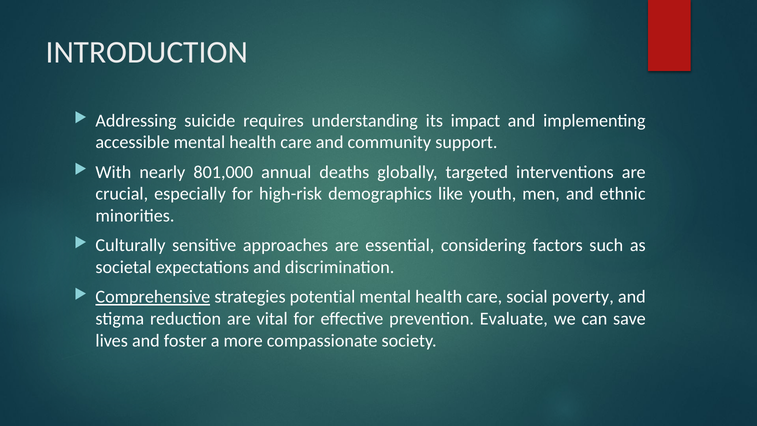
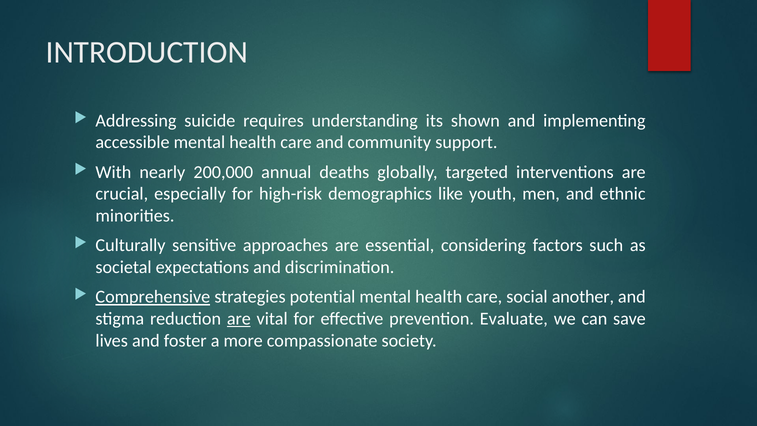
impact: impact -> shown (475, 120)
801,000: 801,000 -> 200,000 (223, 172)
poverty: poverty -> another (583, 297)
are underline: none -> present (239, 319)
